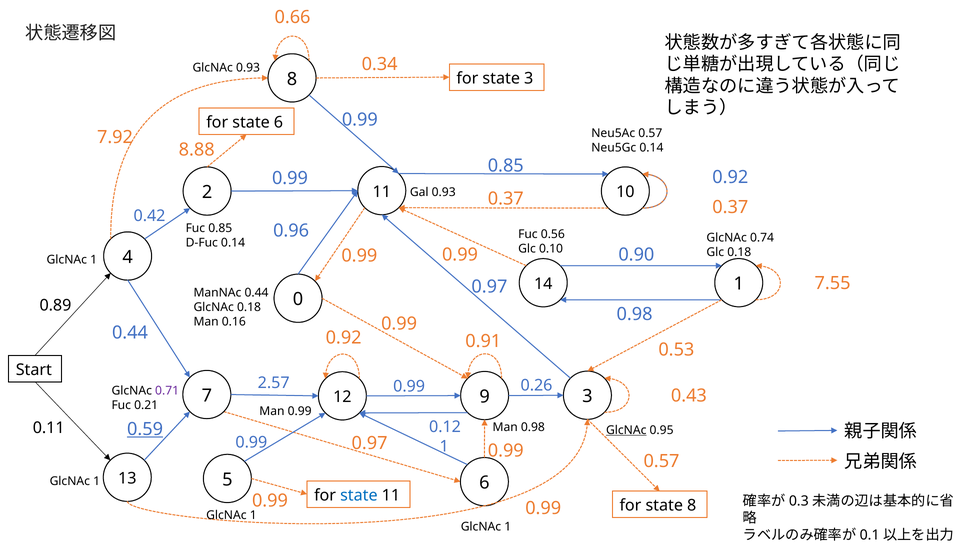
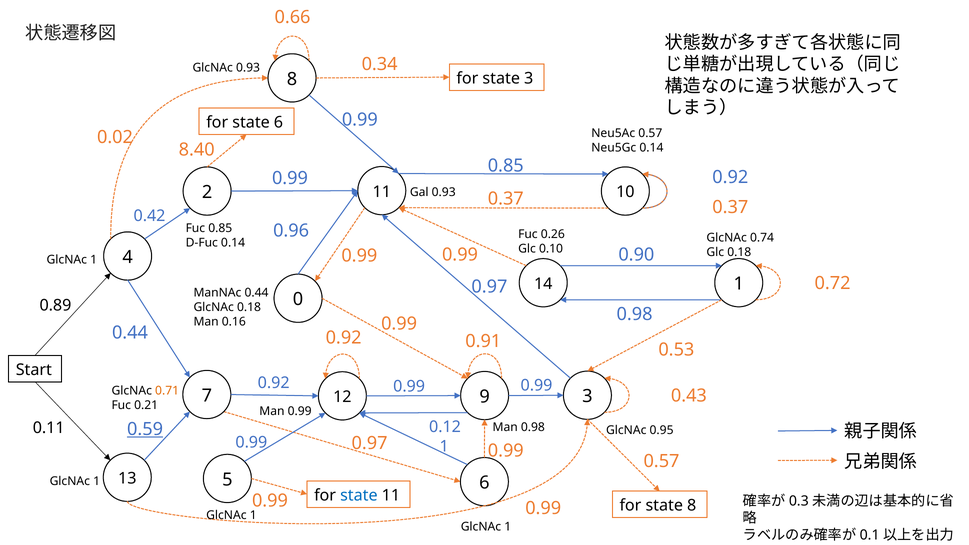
7.92: 7.92 -> 0.02 (115, 137)
8.88: 8.88 -> 8.40 (197, 150)
0.56: 0.56 -> 0.26 (553, 234)
7.55: 7.55 -> 0.72 (833, 283)
2.57: 2.57 -> 0.92 (274, 383)
0.26: 0.26 -> 0.99 (537, 385)
0.71 colour: purple -> orange (167, 391)
GlcNAc underline: present -> none (626, 430)
